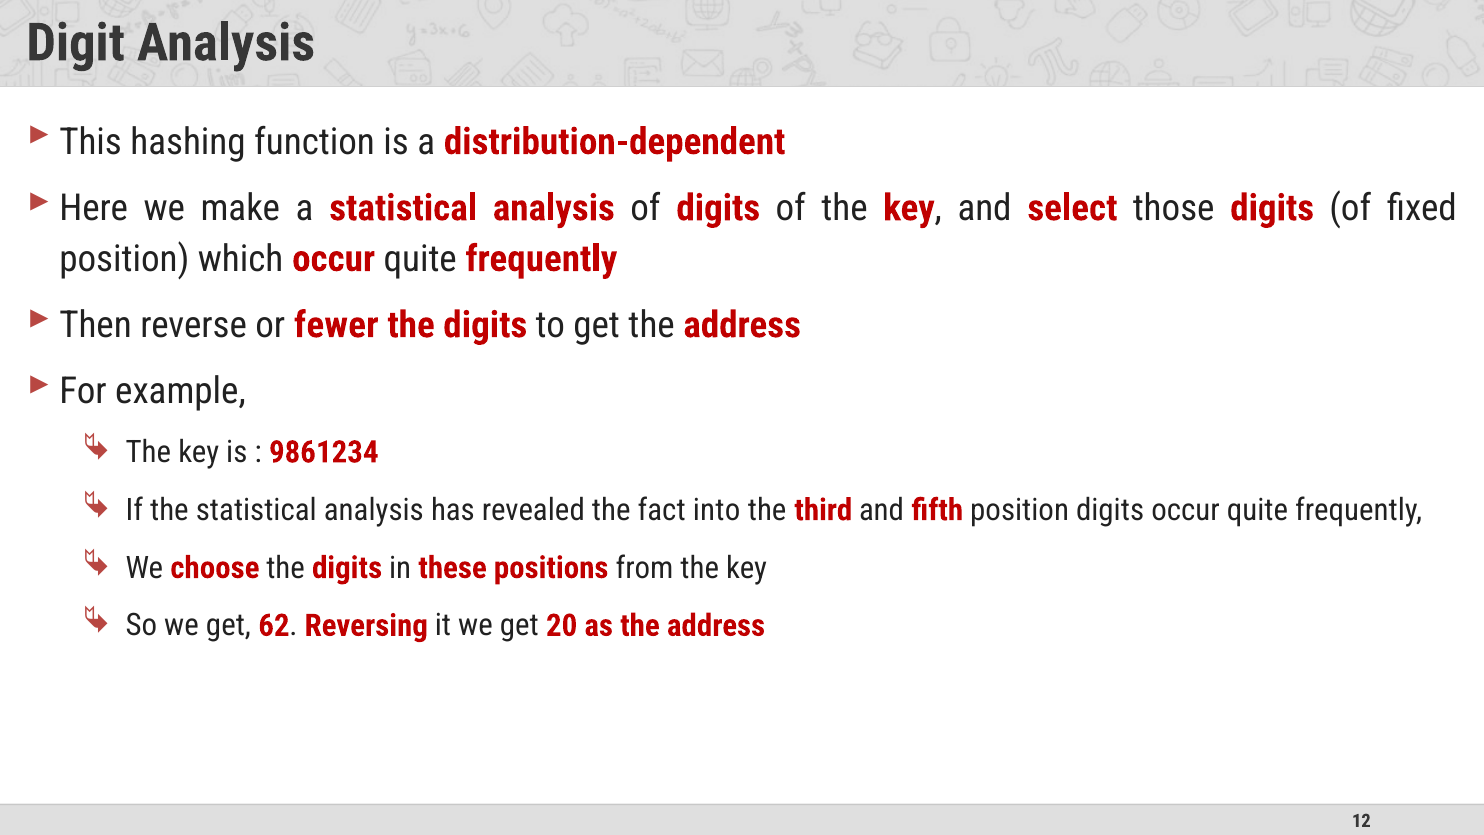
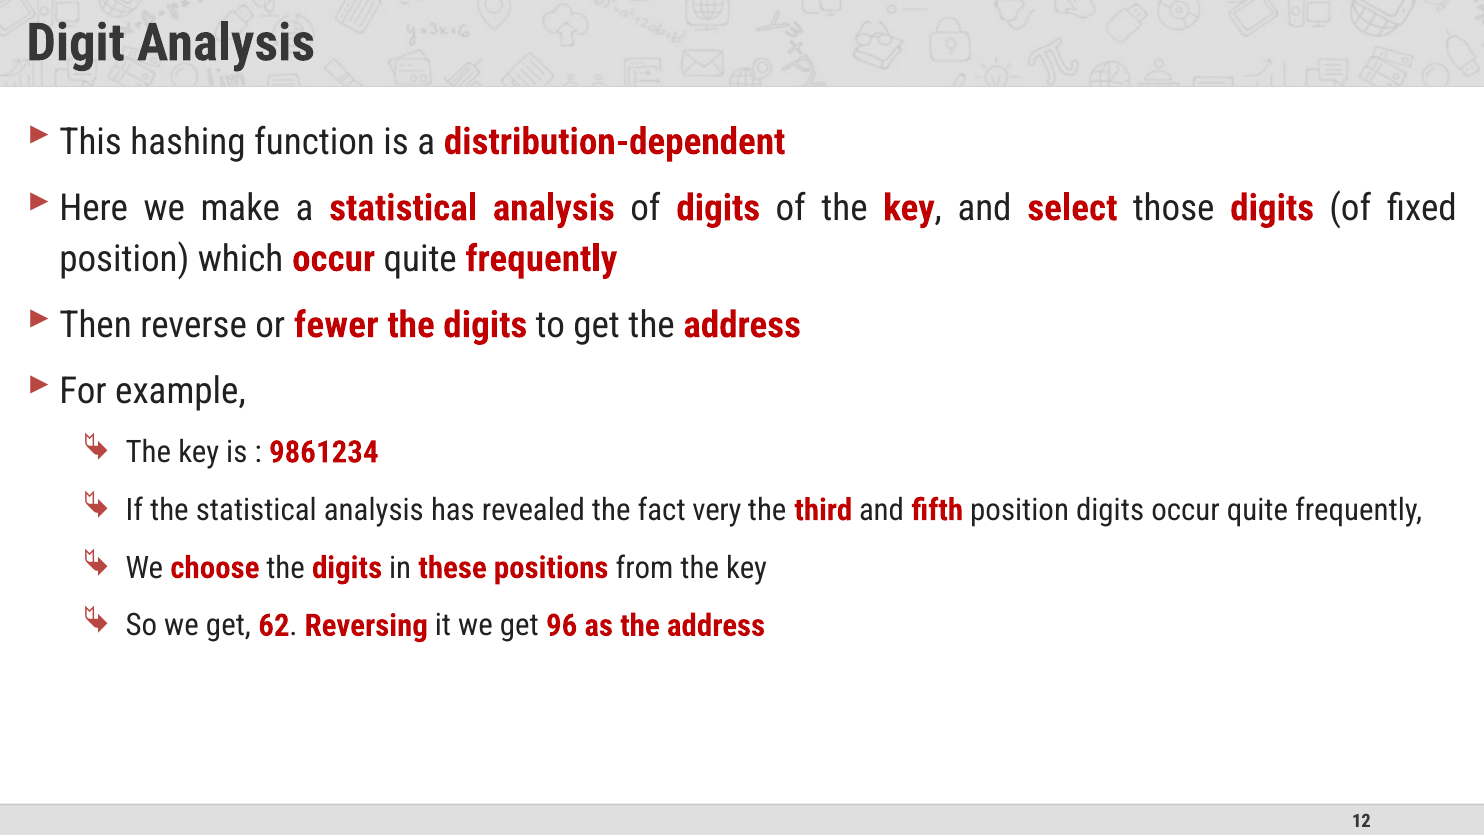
into: into -> very (717, 510)
20: 20 -> 96 (562, 625)
